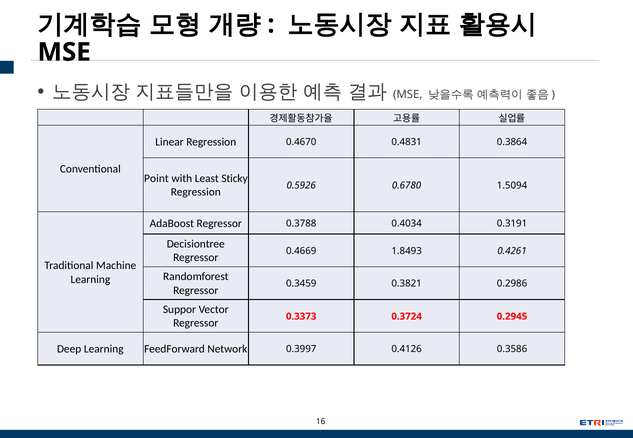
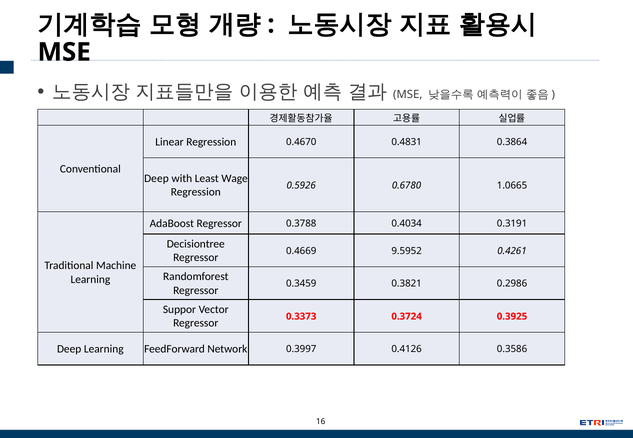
Point: Point -> Deep (156, 178)
Sticky: Sticky -> Wage (235, 178)
1.5094: 1.5094 -> 1.0665 (512, 186)
1.8493: 1.8493 -> 9.5952 (407, 251)
0.2945: 0.2945 -> 0.3925 (512, 317)
